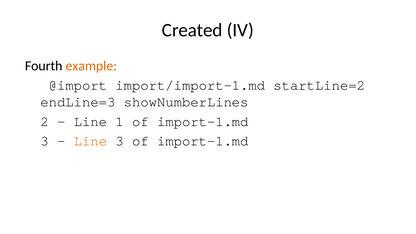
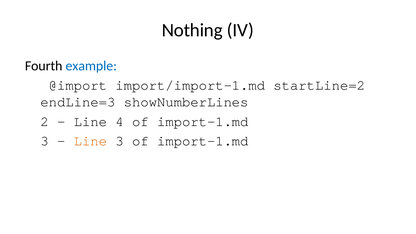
Created: Created -> Nothing (192, 30)
example colour: orange -> blue (91, 66)
1: 1 -> 4 (120, 121)
